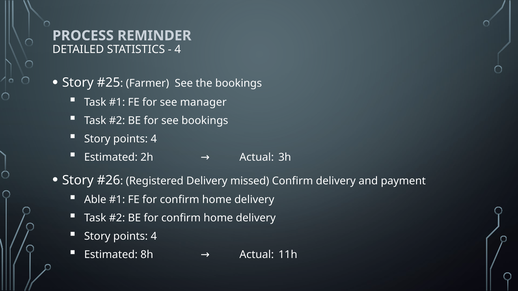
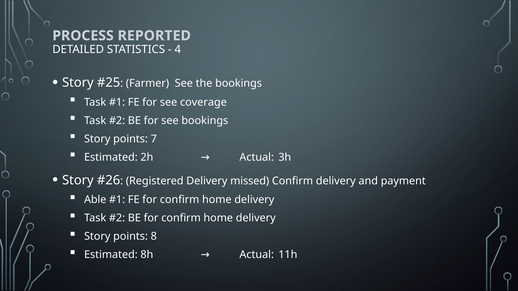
REMINDER: REMINDER -> REPORTED (154, 36)
manager: manager -> coverage (203, 102)
4: 4 -> 7 (154, 139)
4: 4 -> 8 (154, 237)
